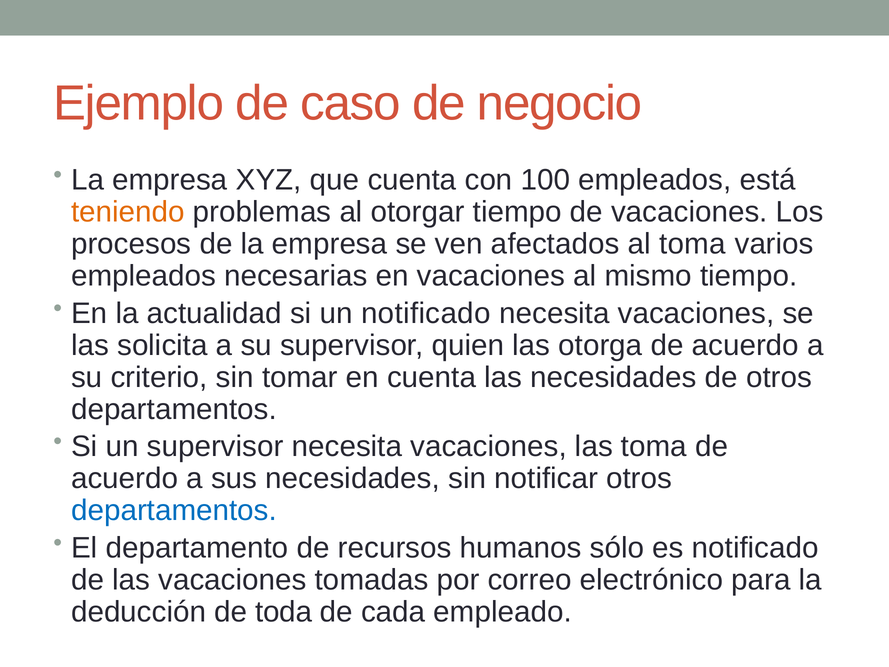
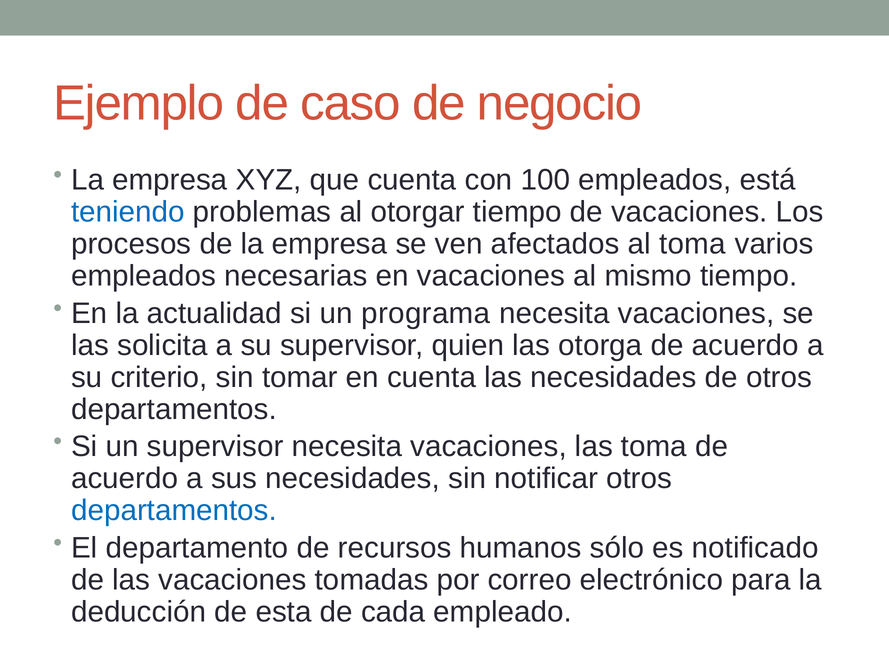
teniendo colour: orange -> blue (128, 212)
un notificado: notificado -> programa (426, 313)
toda: toda -> esta (284, 612)
